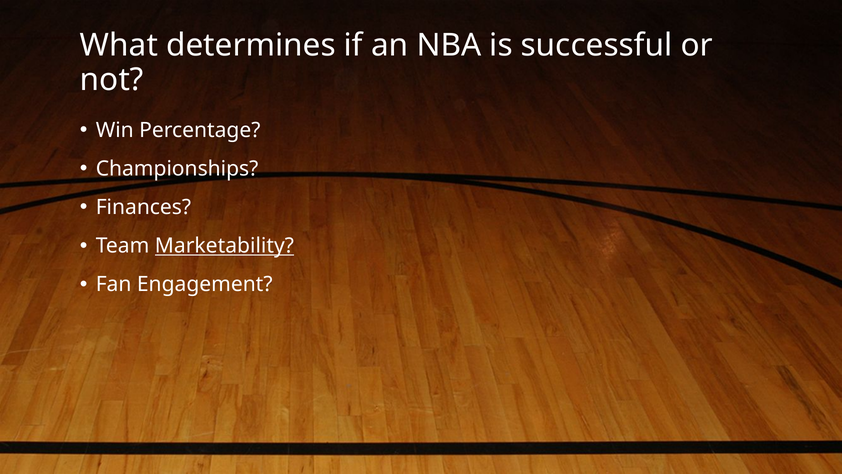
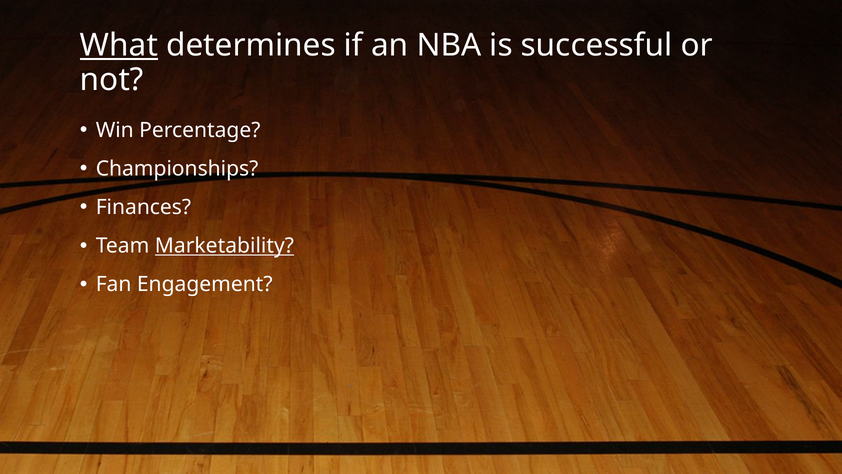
What underline: none -> present (119, 45)
